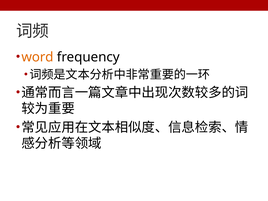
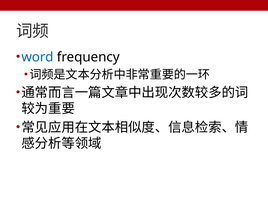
word colour: orange -> blue (37, 57)
